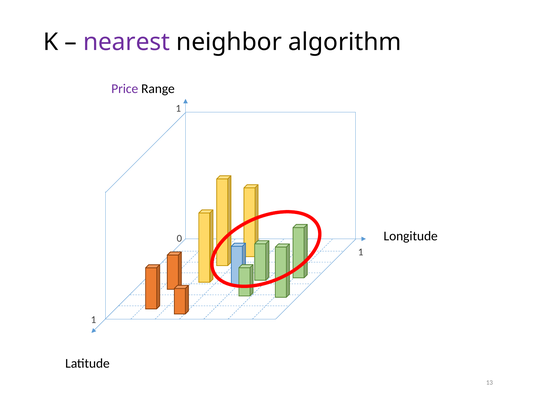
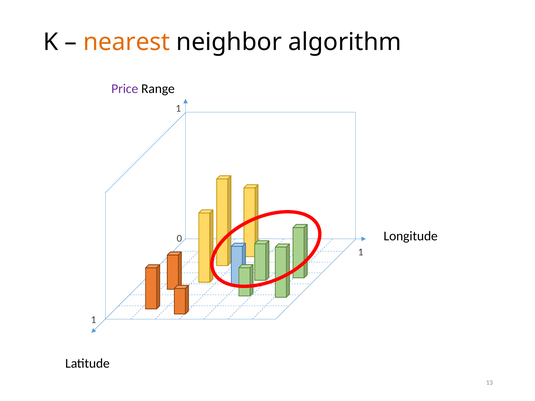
nearest colour: purple -> orange (127, 42)
